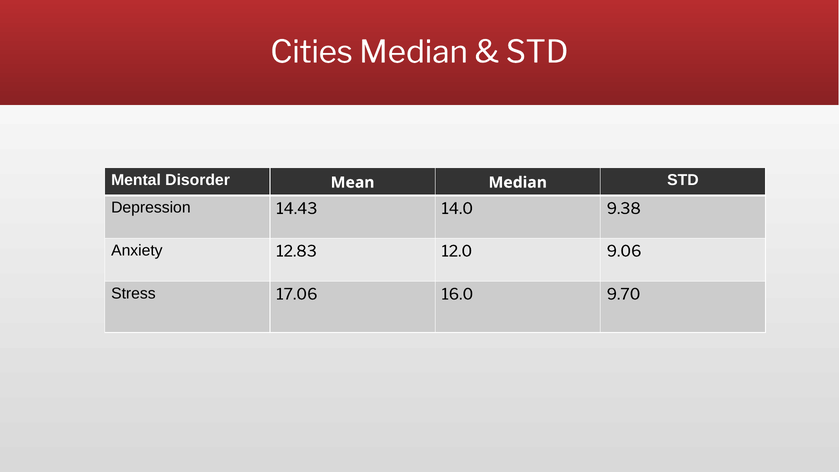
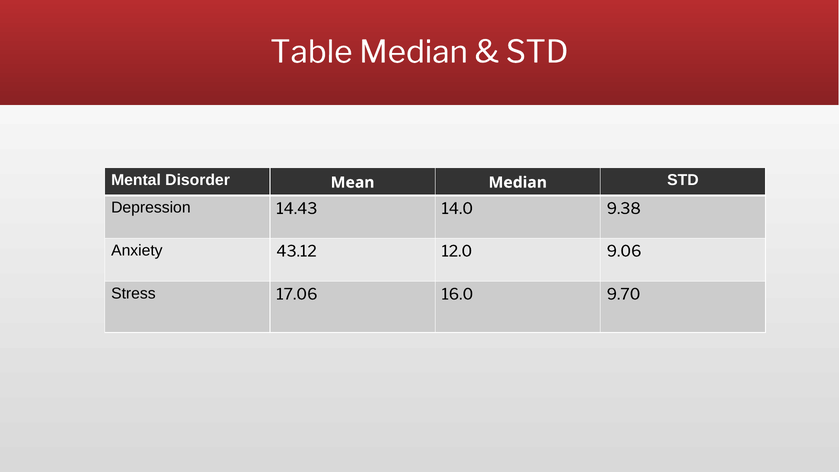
Cities: Cities -> Table (311, 52)
12.83: 12.83 -> 43.12 (297, 251)
